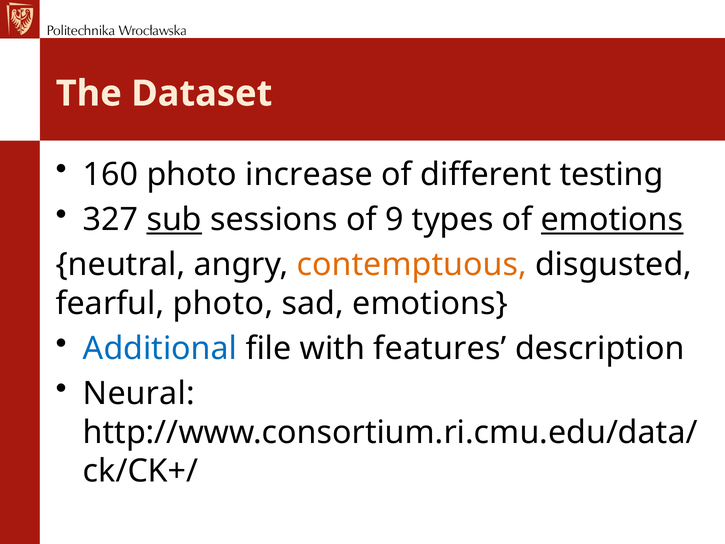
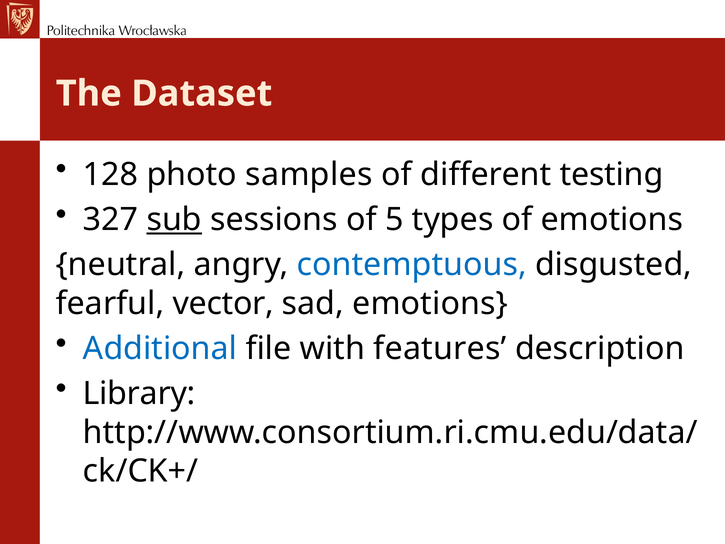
160: 160 -> 128 (111, 174)
increase: increase -> samples (309, 174)
9: 9 -> 5 (394, 220)
emotions underline: present -> none (612, 220)
contemptuous colour: orange -> blue (412, 265)
fearful photo: photo -> vector (223, 303)
Neural: Neural -> Library (139, 394)
